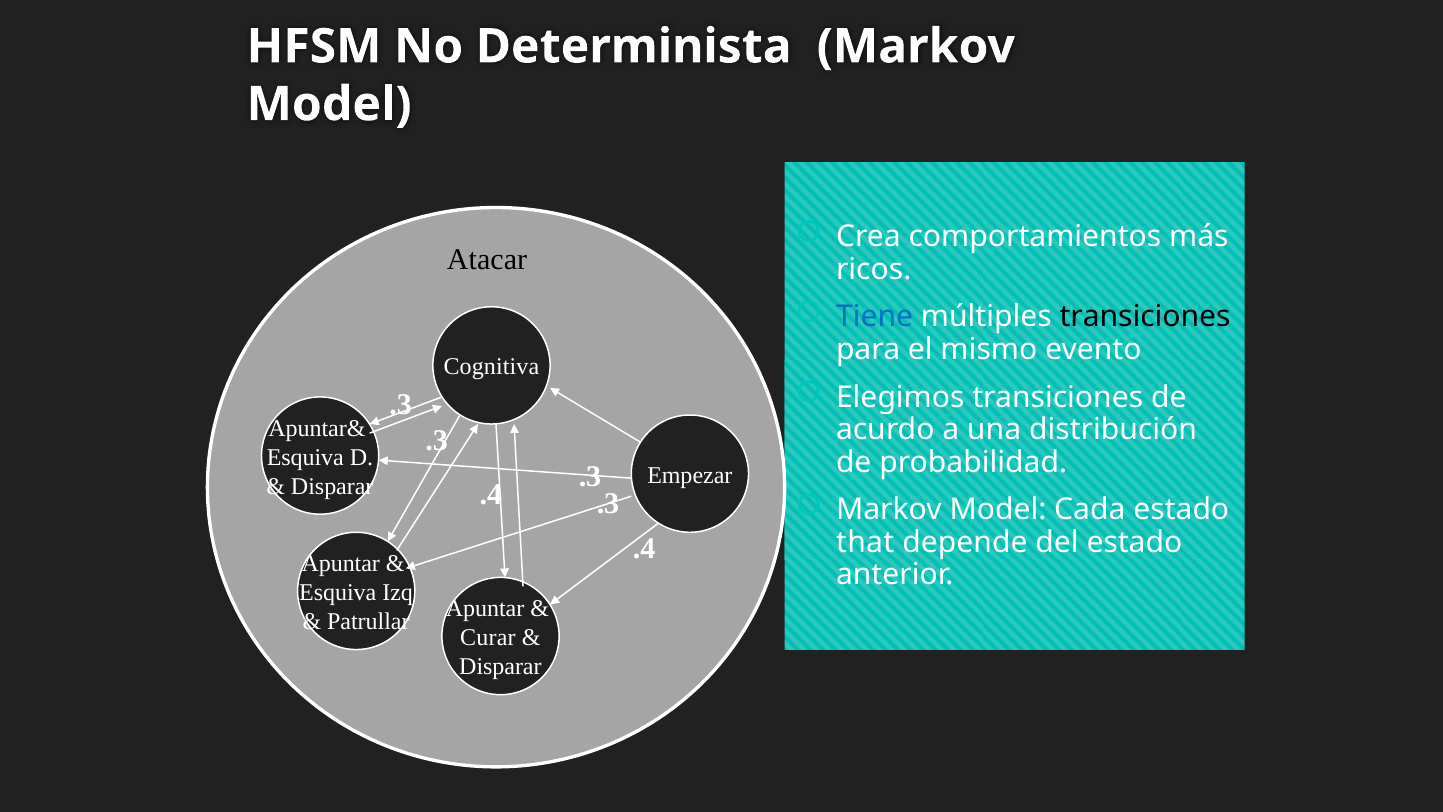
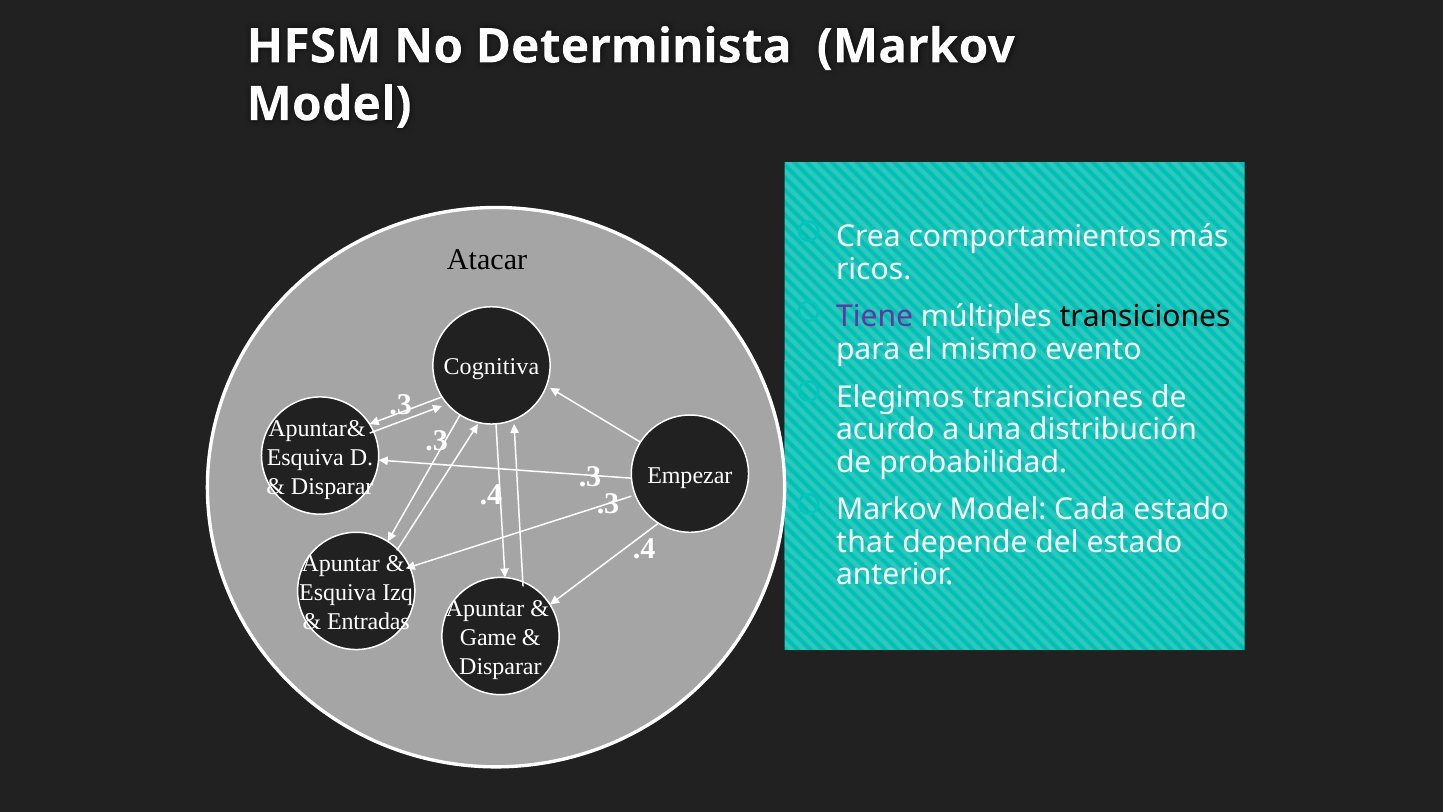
Tiene colour: blue -> purple (875, 317)
Patrullar: Patrullar -> Entradas (368, 621)
Curar: Curar -> Game (488, 637)
